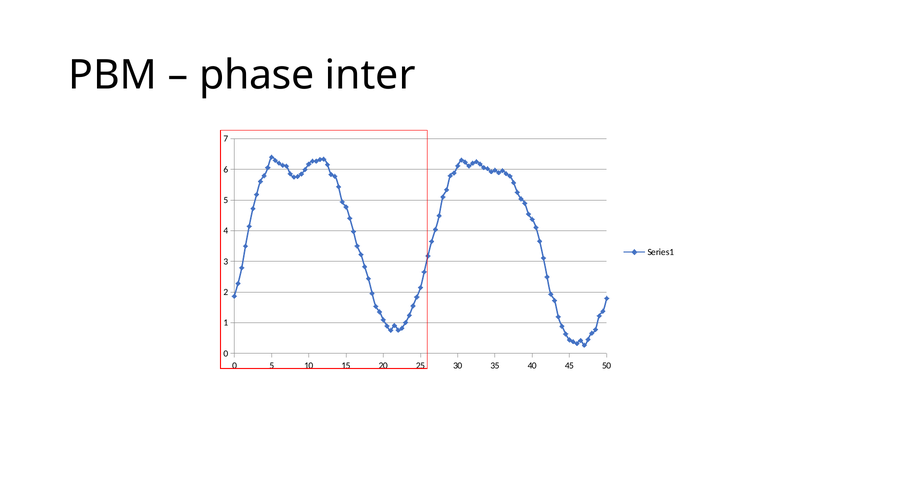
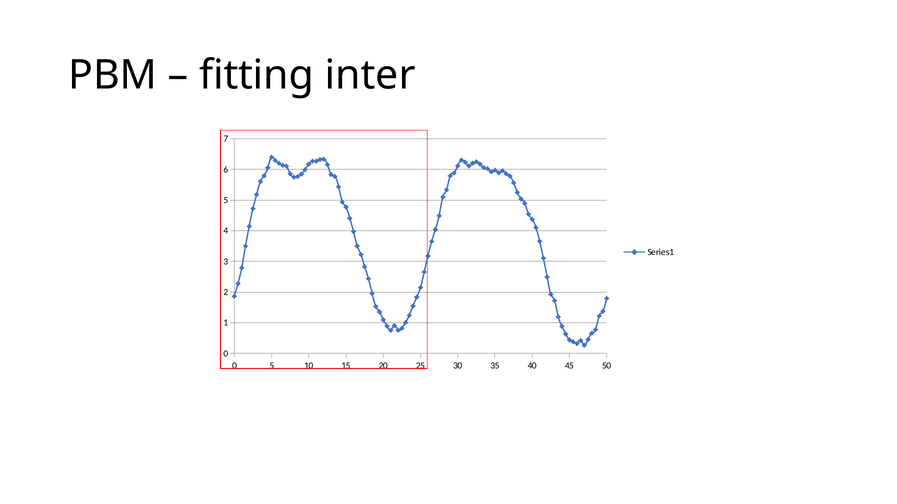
phase: phase -> fitting (257, 75)
